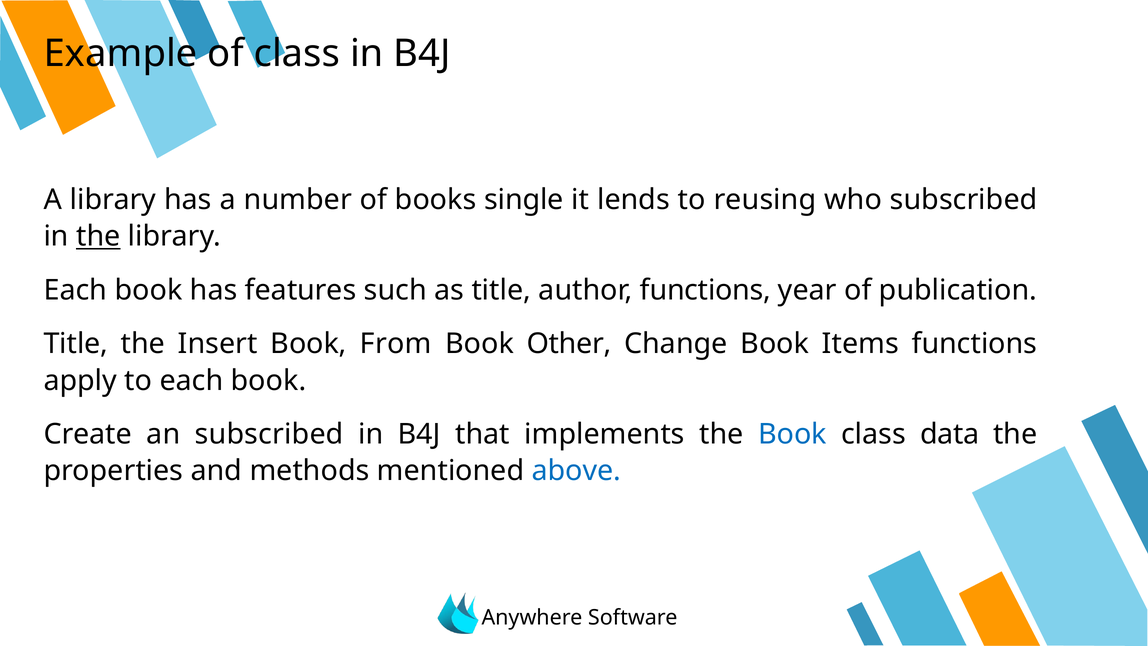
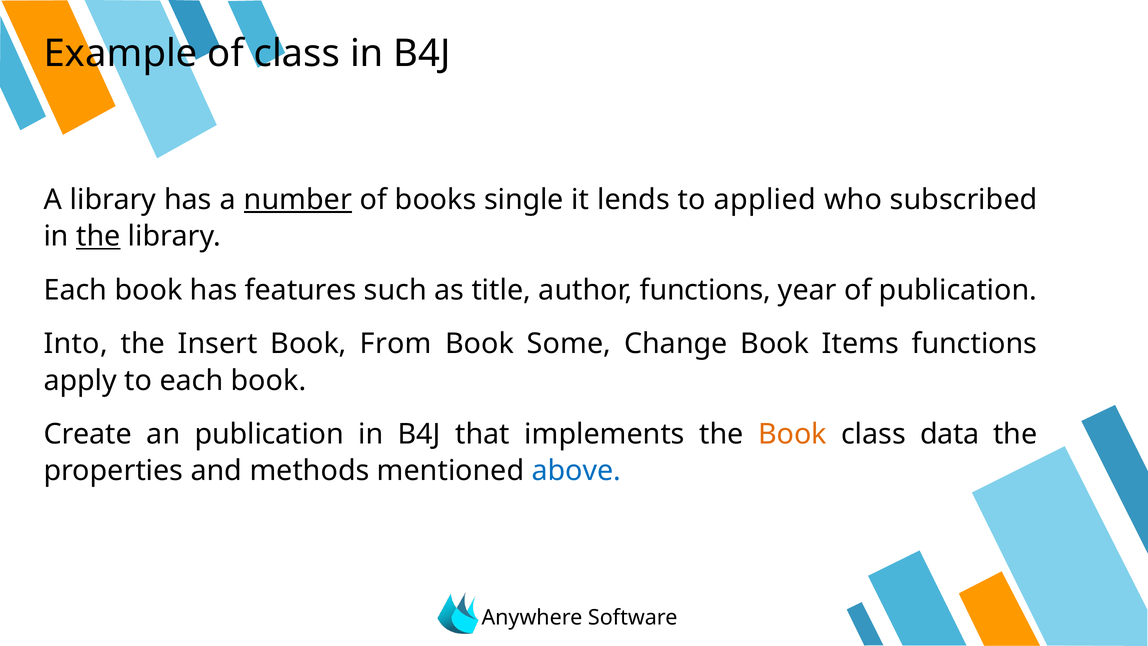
number underline: none -> present (298, 200)
reusing: reusing -> applied (765, 200)
Title: Title -> Into (76, 344)
Other: Other -> Some (569, 344)
an subscribed: subscribed -> publication (269, 434)
Book colour: blue -> orange (792, 434)
